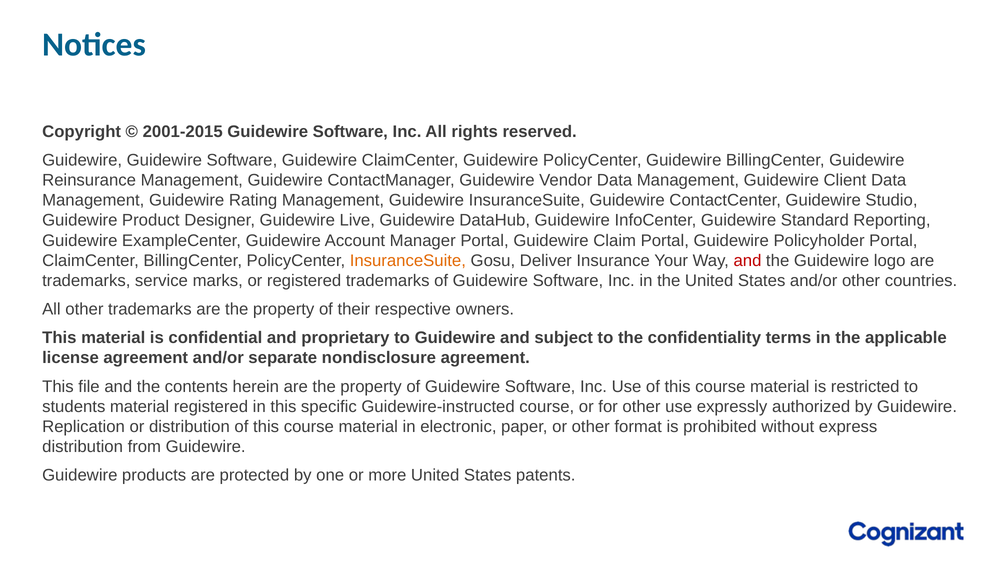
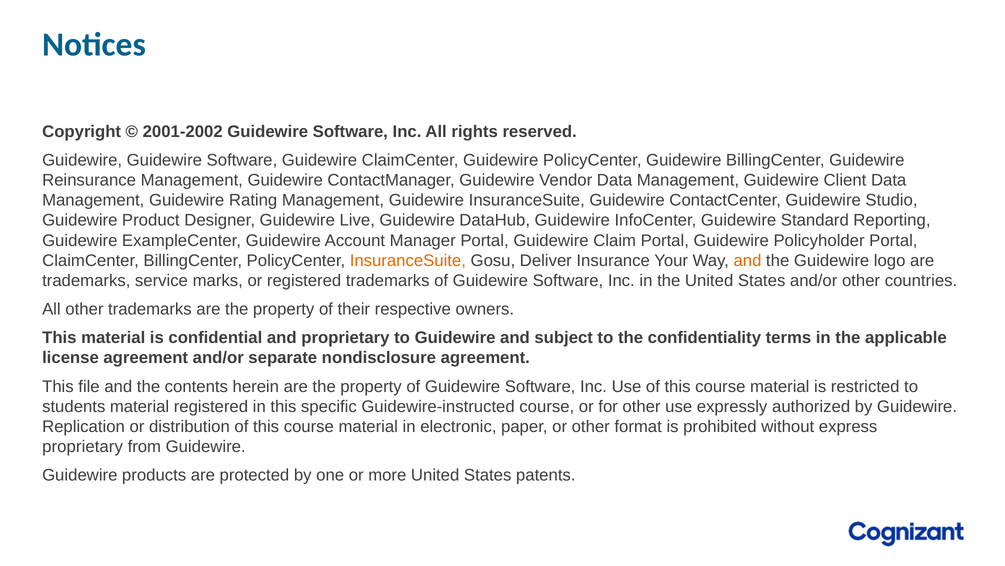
2001-2015: 2001-2015 -> 2001-2002 (183, 131)
and colour: red -> orange (748, 260)
distribution: distribution -> proprietary (83, 446)
